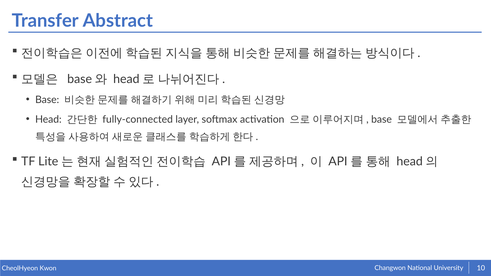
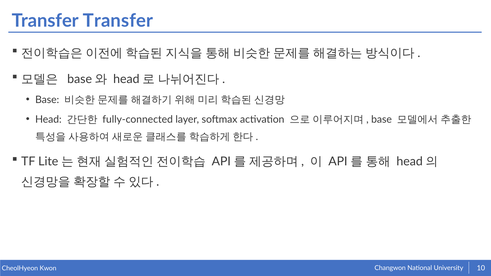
Transfer Abstract: Abstract -> Transfer (118, 21)
